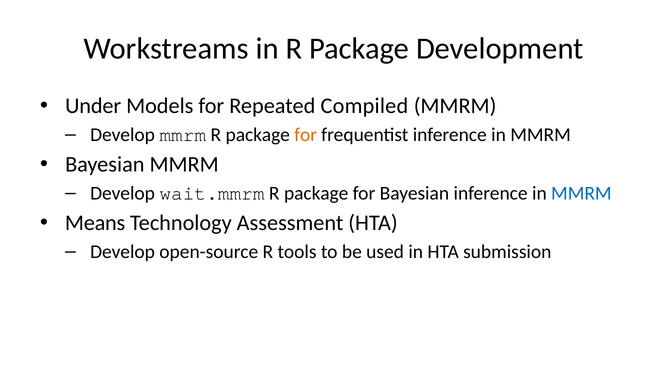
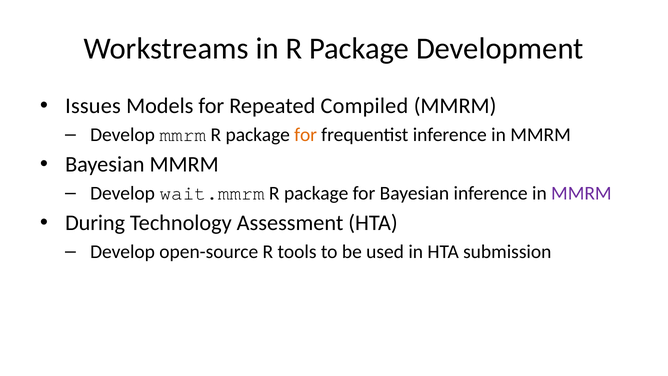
Under: Under -> Issues (93, 106)
MMRM colour: blue -> purple (581, 193)
Means: Means -> During (95, 223)
